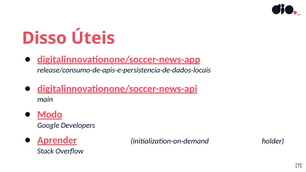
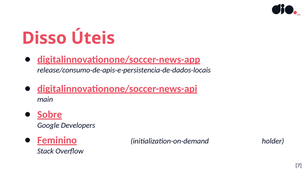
Modo: Modo -> Sobre (50, 115)
Aprender: Aprender -> Feminino (57, 140)
